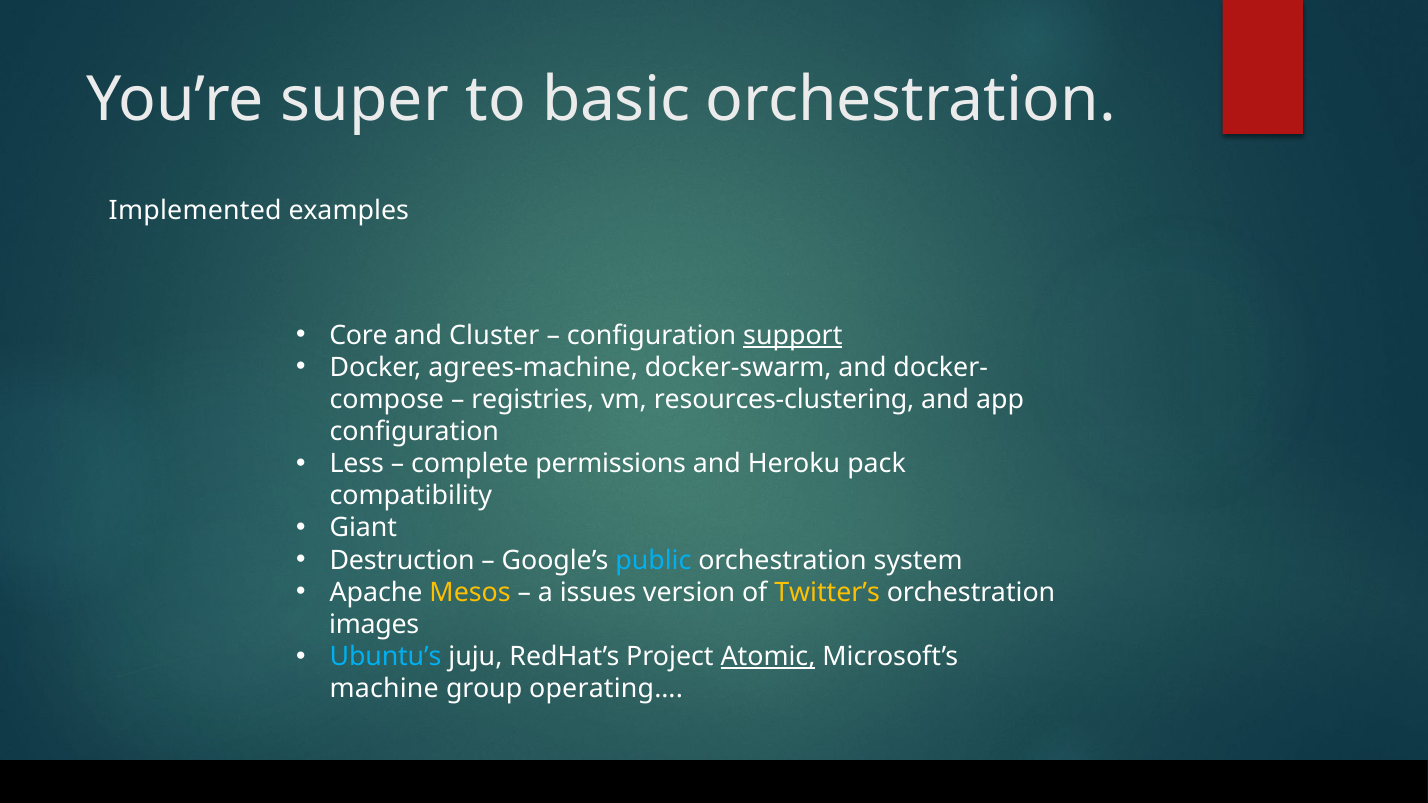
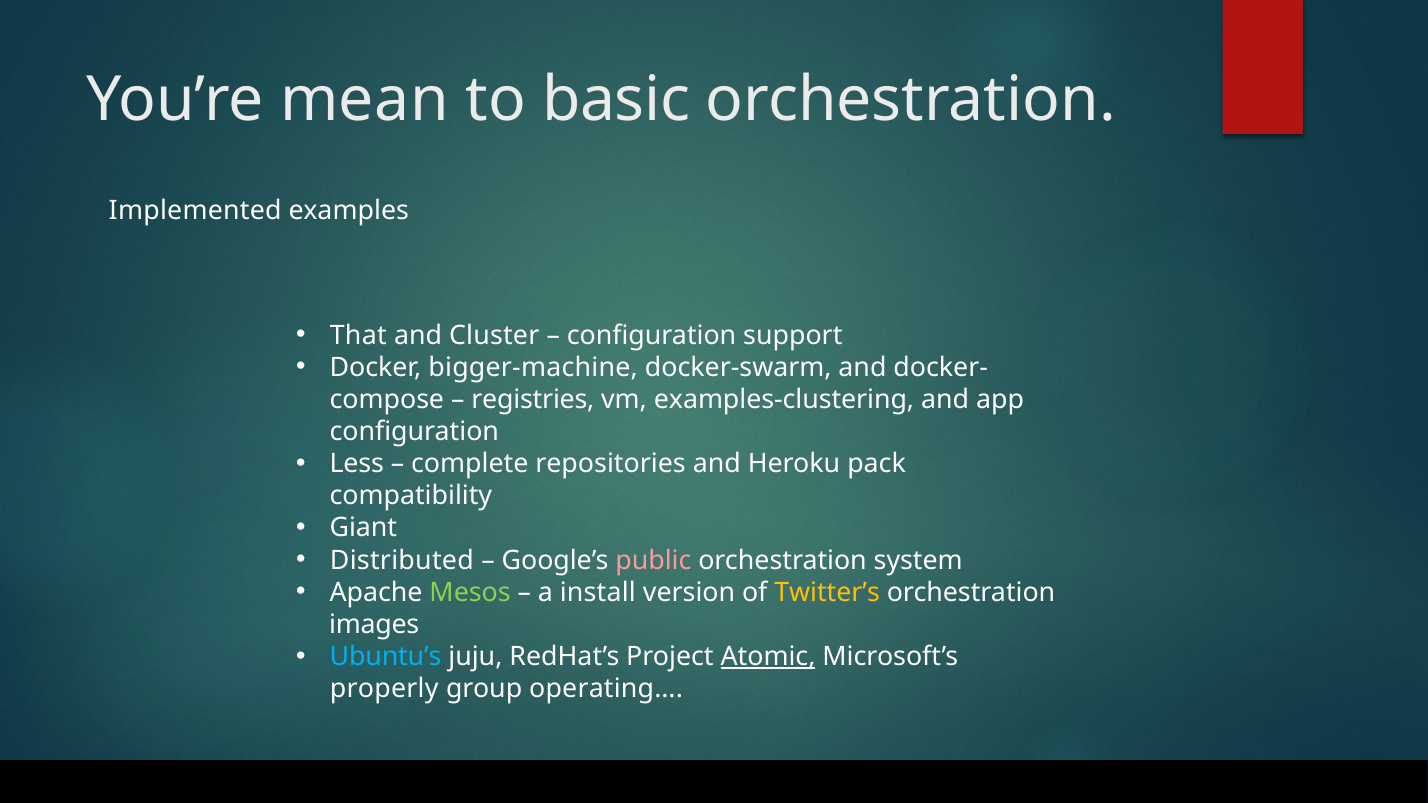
super: super -> mean (364, 100)
Core: Core -> That (358, 336)
support underline: present -> none (793, 336)
agrees-machine: agrees-machine -> bigger-machine (533, 368)
resources-clustering: resources-clustering -> examples-clustering (784, 400)
permissions: permissions -> repositories (611, 464)
Destruction: Destruction -> Distributed (402, 560)
public colour: light blue -> pink (653, 560)
Mesos colour: yellow -> light green (470, 593)
issues: issues -> install (598, 593)
machine: machine -> properly (384, 689)
